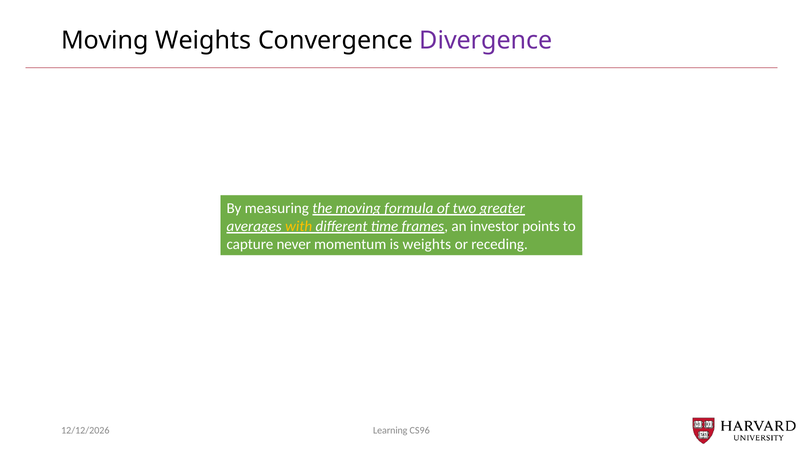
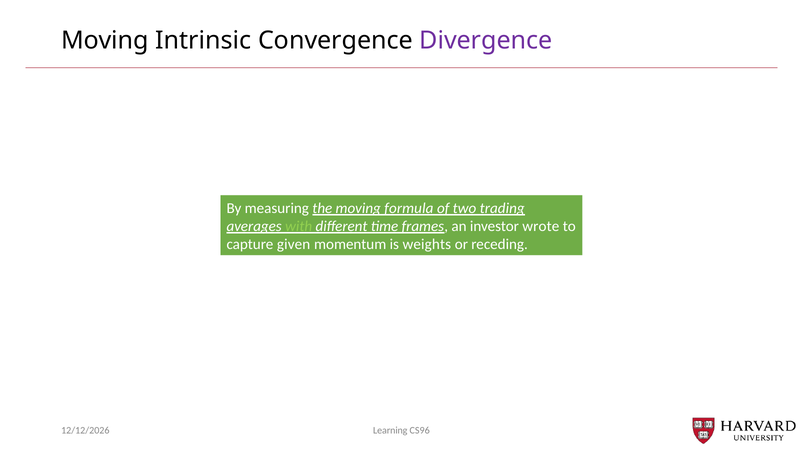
Moving Weights: Weights -> Intrinsic (203, 40)
greater: greater -> trading (502, 208)
with colour: yellow -> light green (299, 227)
points: points -> wrote (541, 227)
never: never -> given (294, 245)
